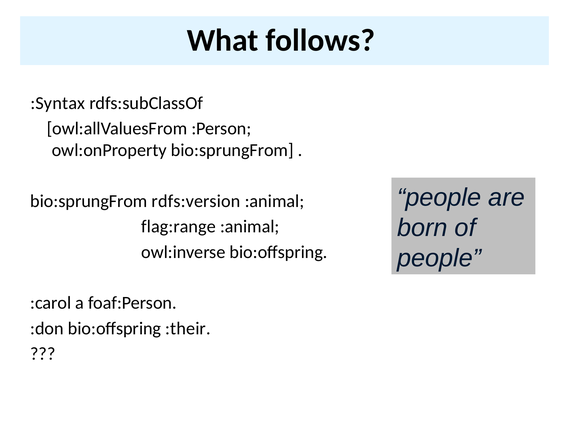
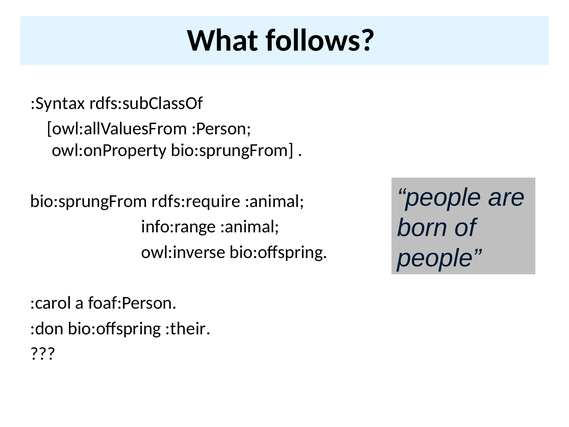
rdfs:version: rdfs:version -> rdfs:require (196, 201)
flag:range: flag:range -> info:range (179, 226)
